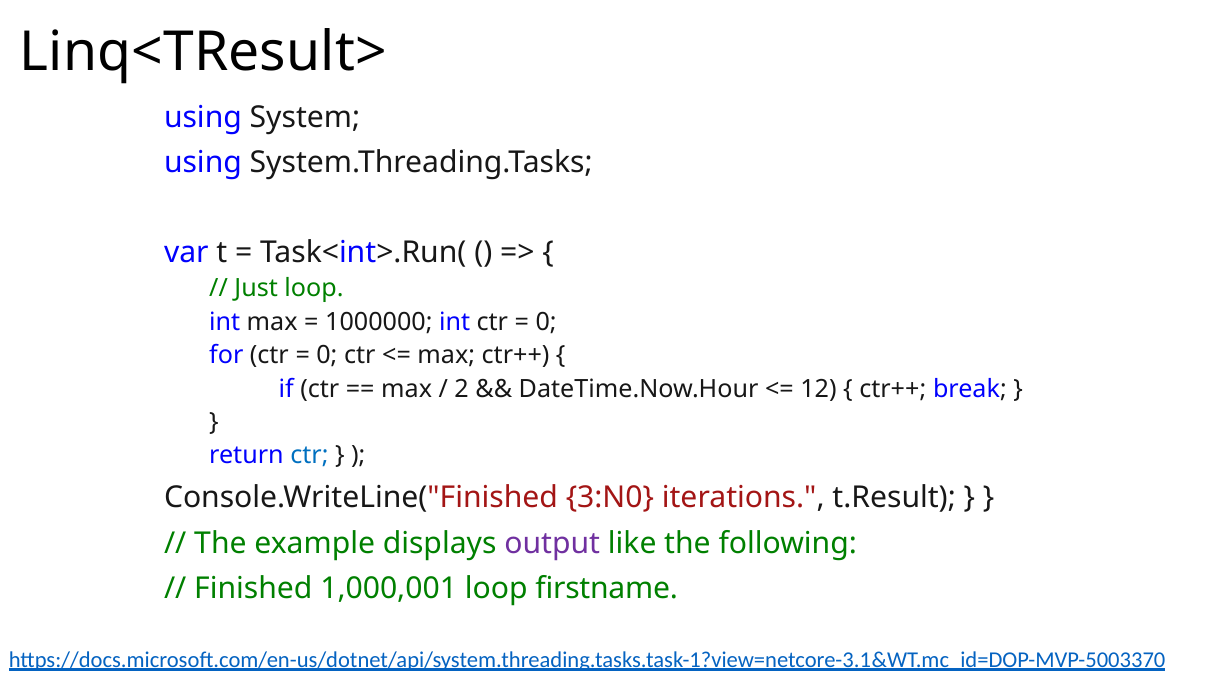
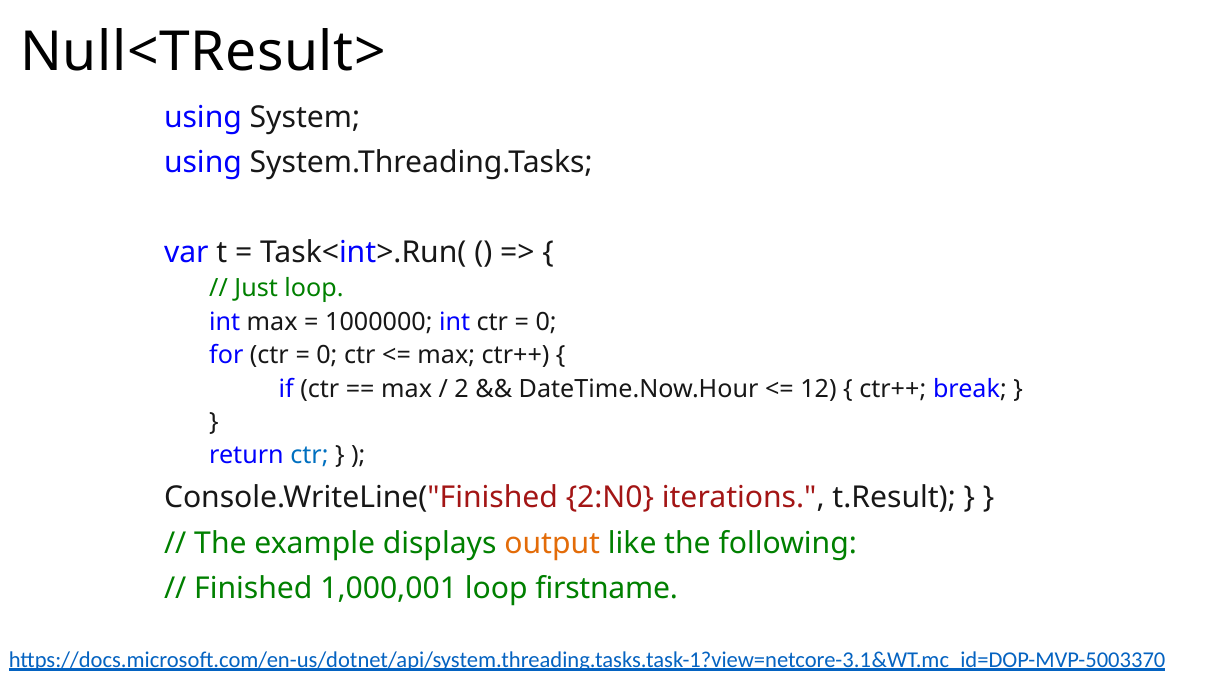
Linq<TResult>: Linq<TResult> -> Null<TResult> (203, 52)
3:N0: 3:N0 -> 2:N0 (610, 498)
output colour: purple -> orange (552, 543)
